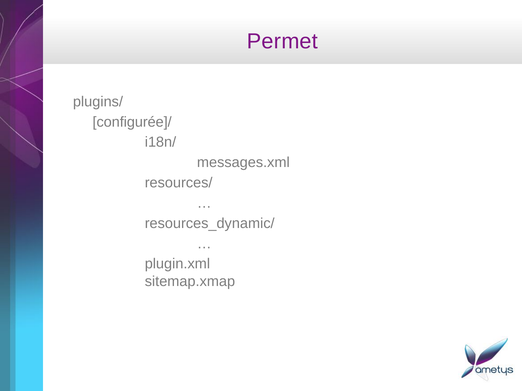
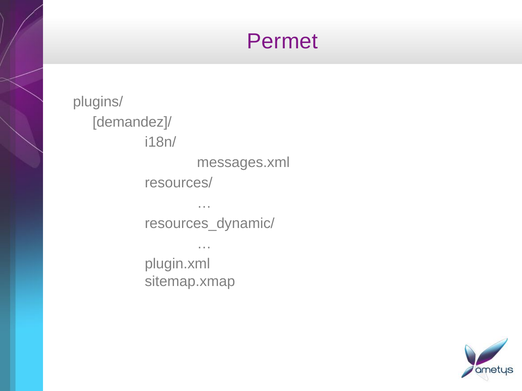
configurée]/: configurée]/ -> demandez]/ (132, 122)
